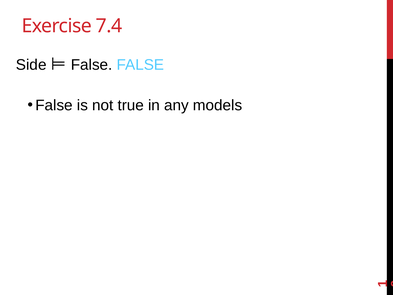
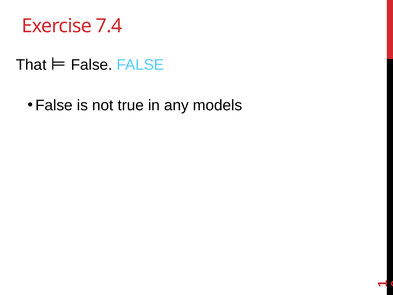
Side: Side -> That (31, 65)
